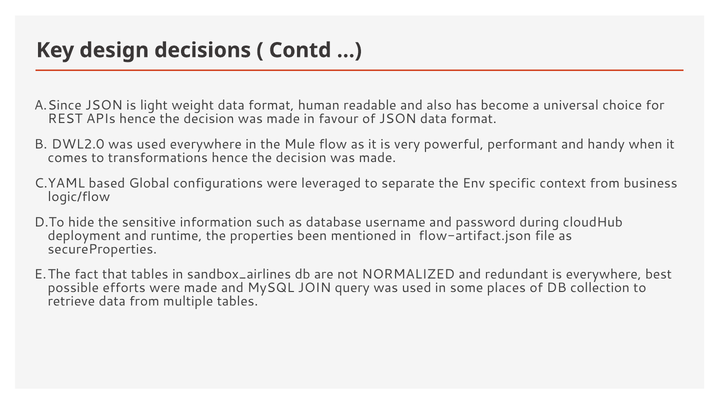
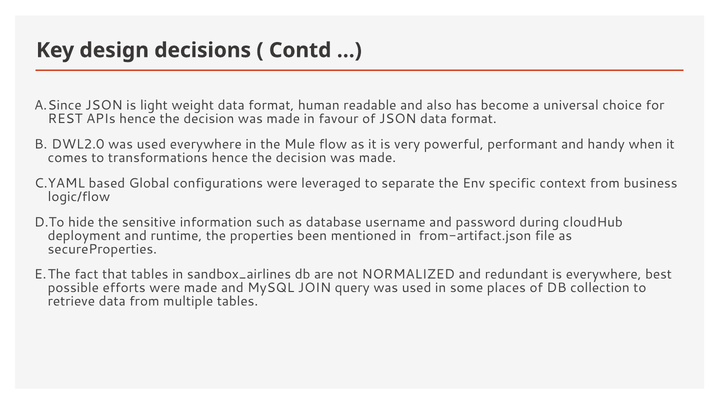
flow-artifact.json: flow-artifact.json -> from-artifact.json (475, 236)
